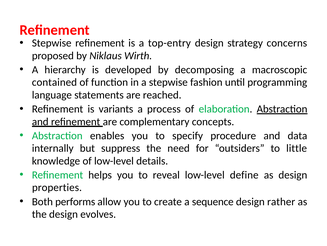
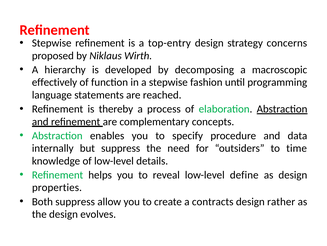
contained: contained -> effectively (54, 82)
variants: variants -> thereby (116, 109)
little: little -> time (297, 148)
Both performs: performs -> suppress (75, 201)
sequence: sequence -> contracts (213, 201)
